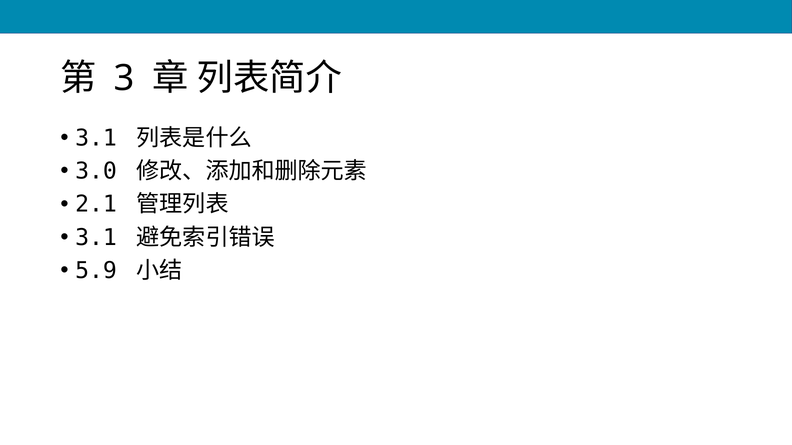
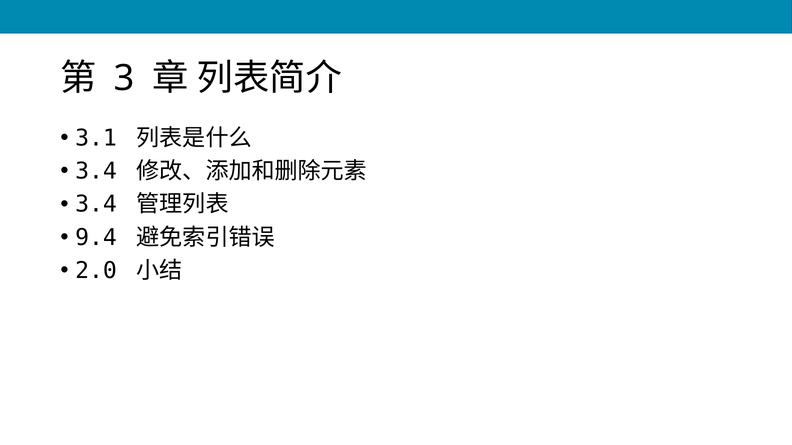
3.0: 3.0 -> 3.4 (96, 171)
2.1: 2.1 -> 3.4 (96, 205)
3.1: 3.1 -> 9.4 (96, 238)
5.9: 5.9 -> 2.0 (96, 271)
